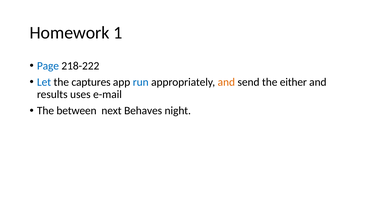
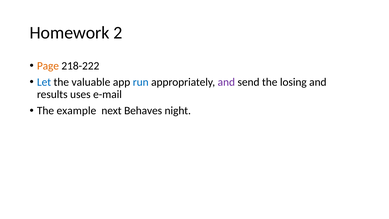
1: 1 -> 2 (118, 33)
Page colour: blue -> orange (48, 66)
captures: captures -> valuable (91, 82)
and colour: orange -> purple (226, 82)
either: either -> losing (293, 82)
between: between -> example (76, 111)
